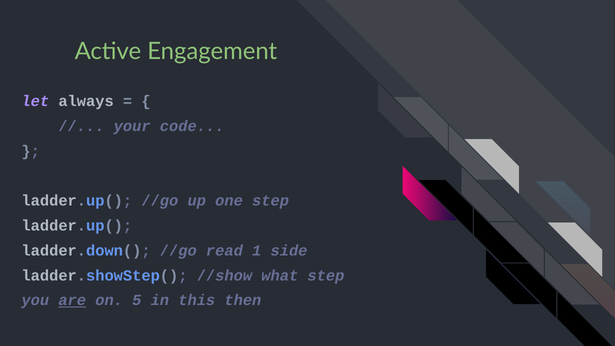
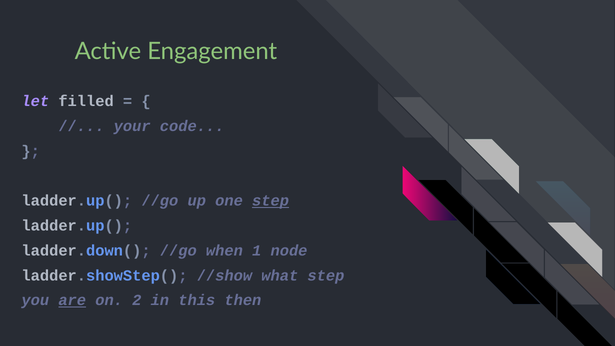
always: always -> filled (86, 101)
step underline: none -> present (271, 201)
read: read -> when (224, 251)
side: side -> node (289, 251)
5: 5 -> 2 (137, 300)
